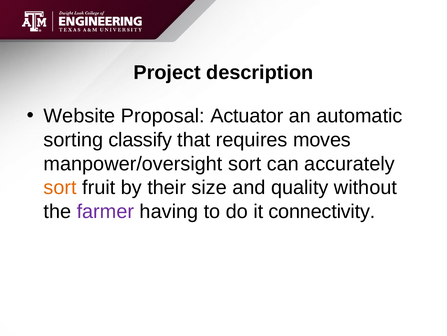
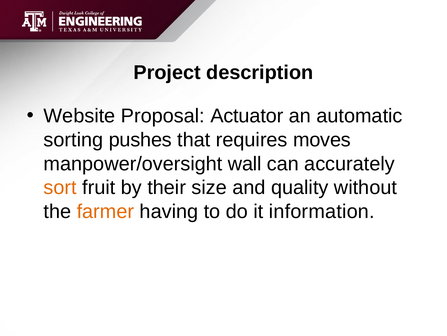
classify: classify -> pushes (140, 140)
manpower/oversight sort: sort -> wall (245, 163)
farmer colour: purple -> orange (105, 211)
connectivity: connectivity -> information (322, 211)
